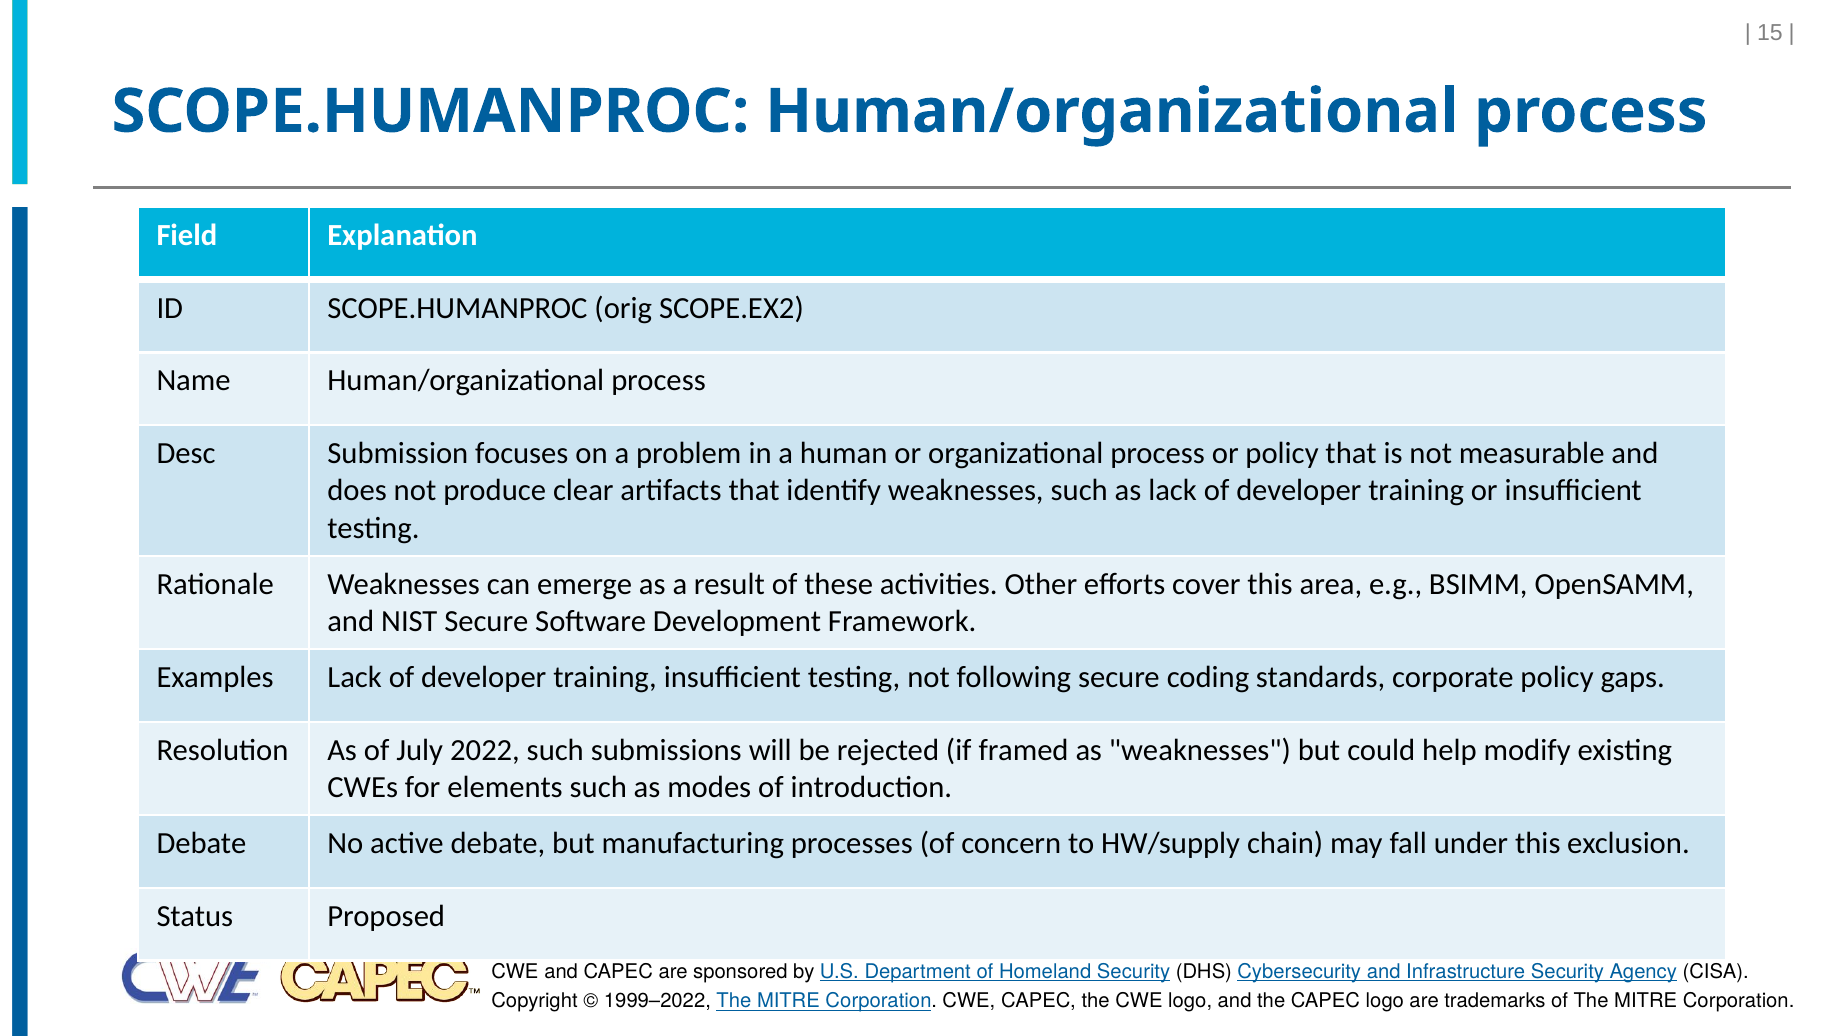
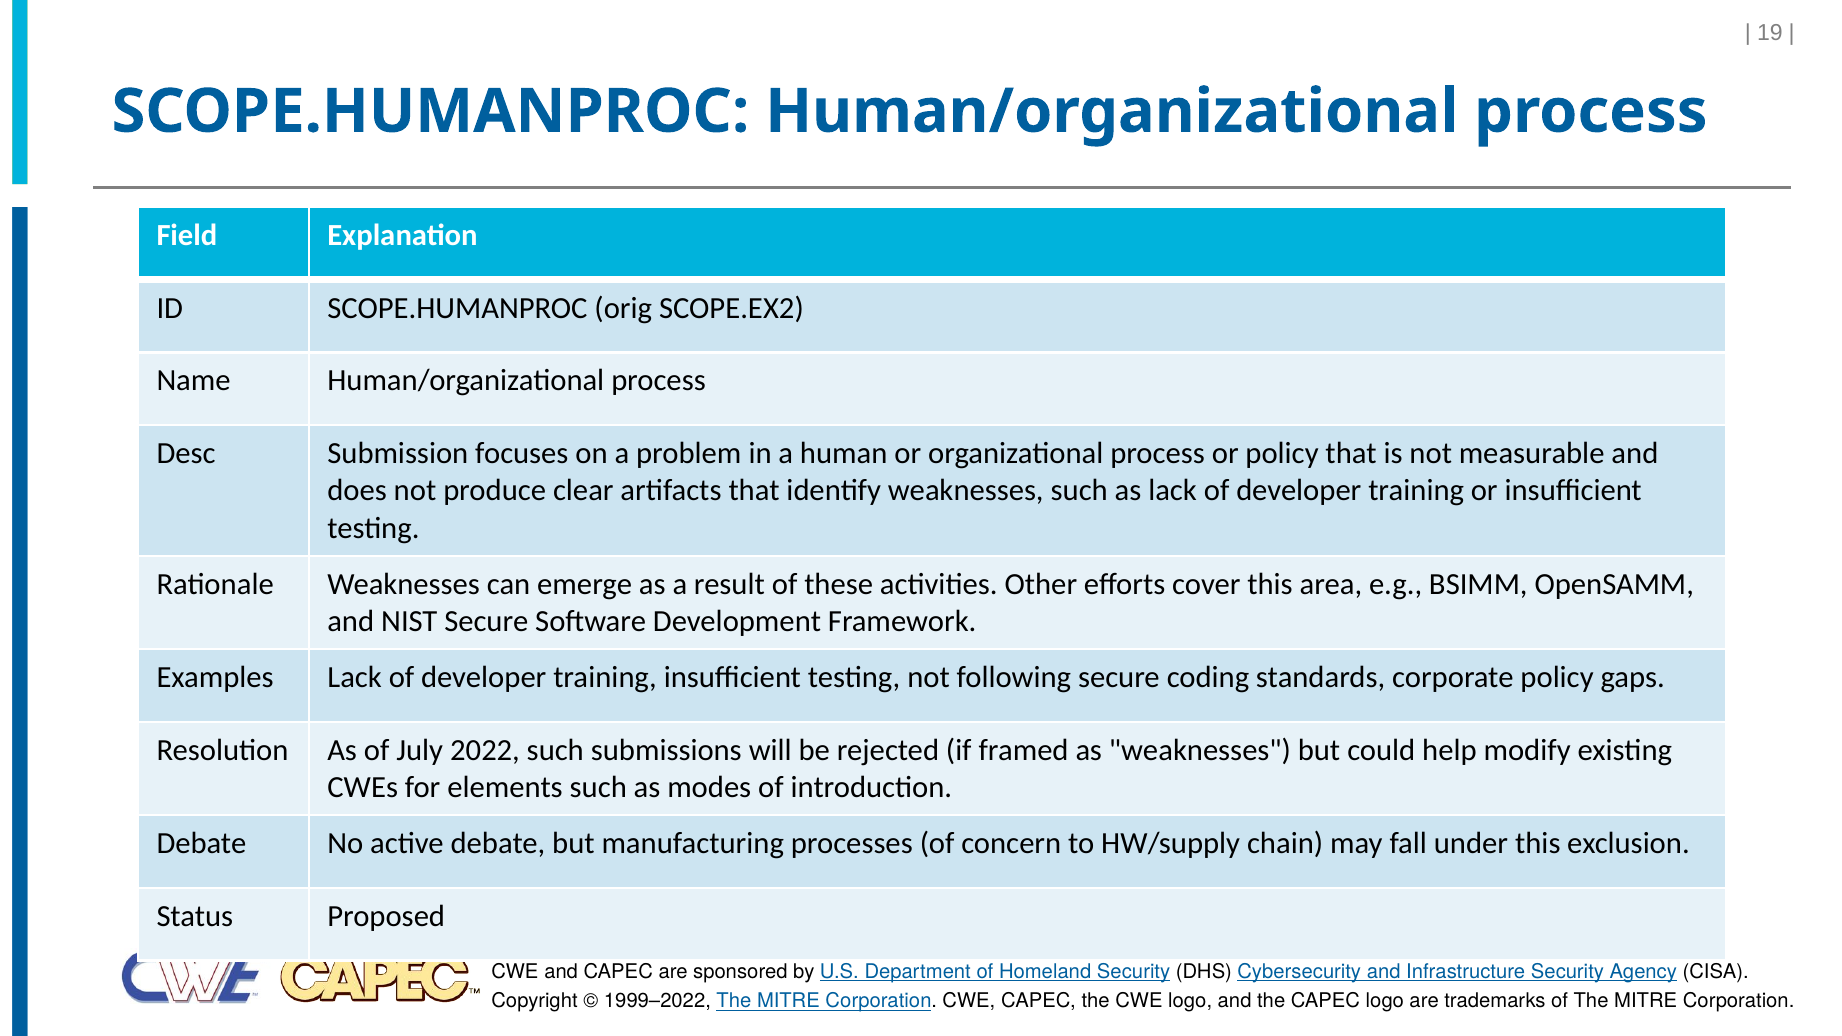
15: 15 -> 19 (1770, 33)
